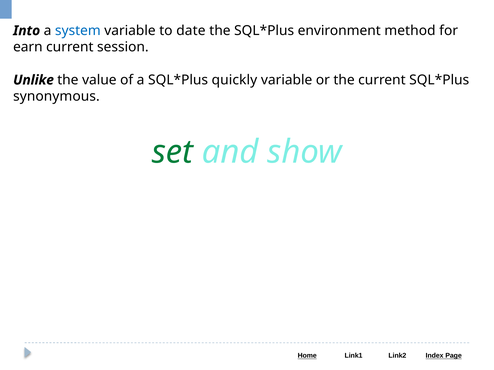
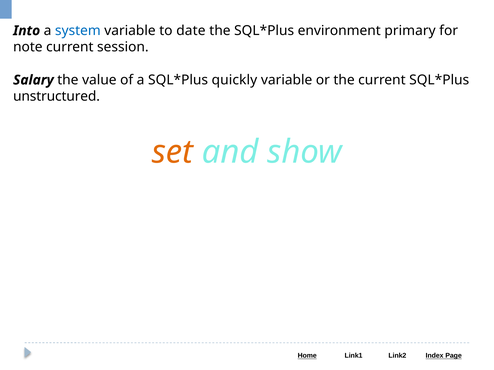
method: method -> primary (410, 31)
earn: earn -> note (28, 47)
Unlike: Unlike -> Salary (33, 80)
synonymous: synonymous -> unstructured (57, 97)
set colour: green -> orange (172, 152)
